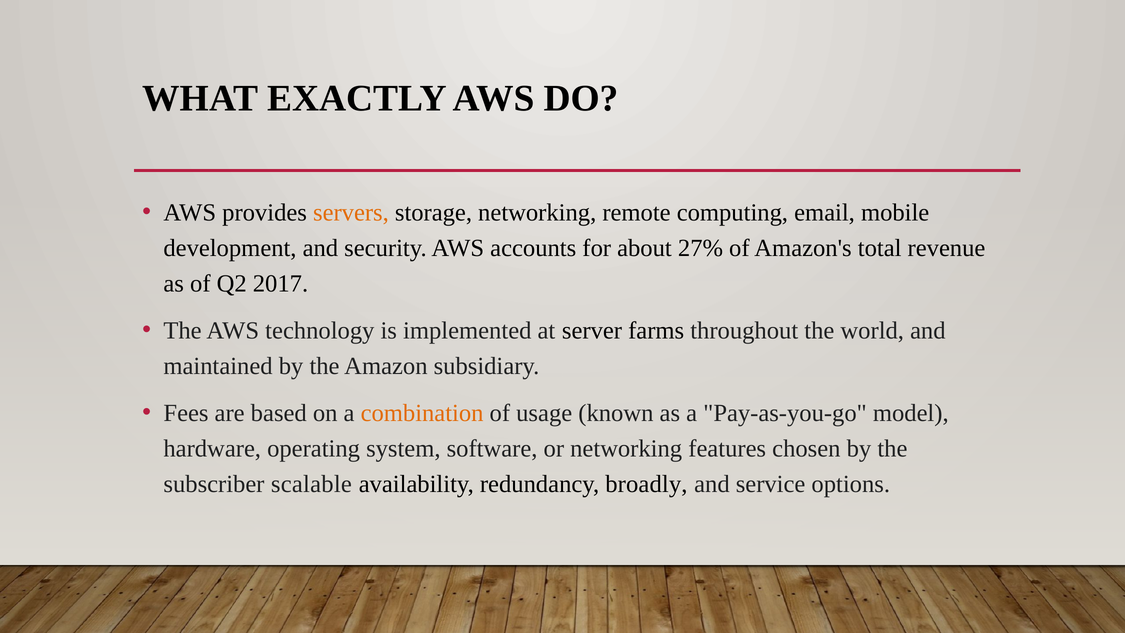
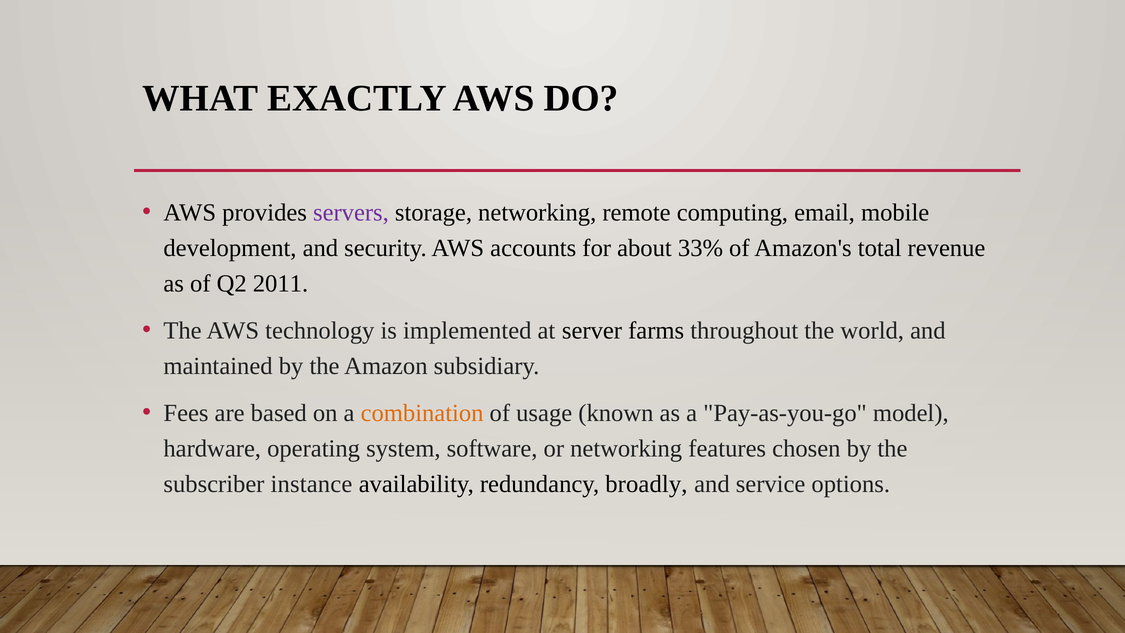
servers colour: orange -> purple (351, 213)
27%: 27% -> 33% (701, 248)
2017: 2017 -> 2011 (280, 283)
scalable: scalable -> instance (311, 484)
